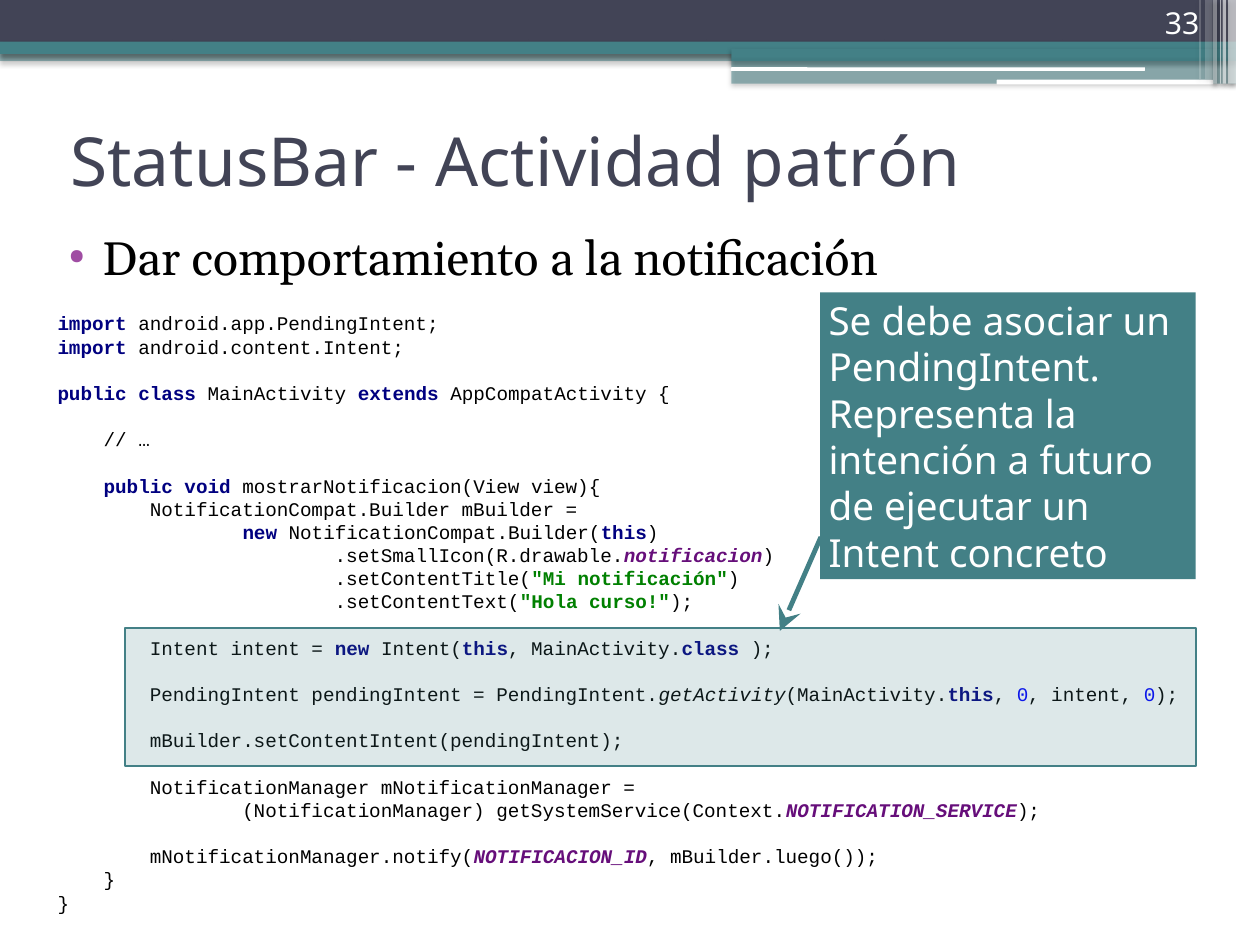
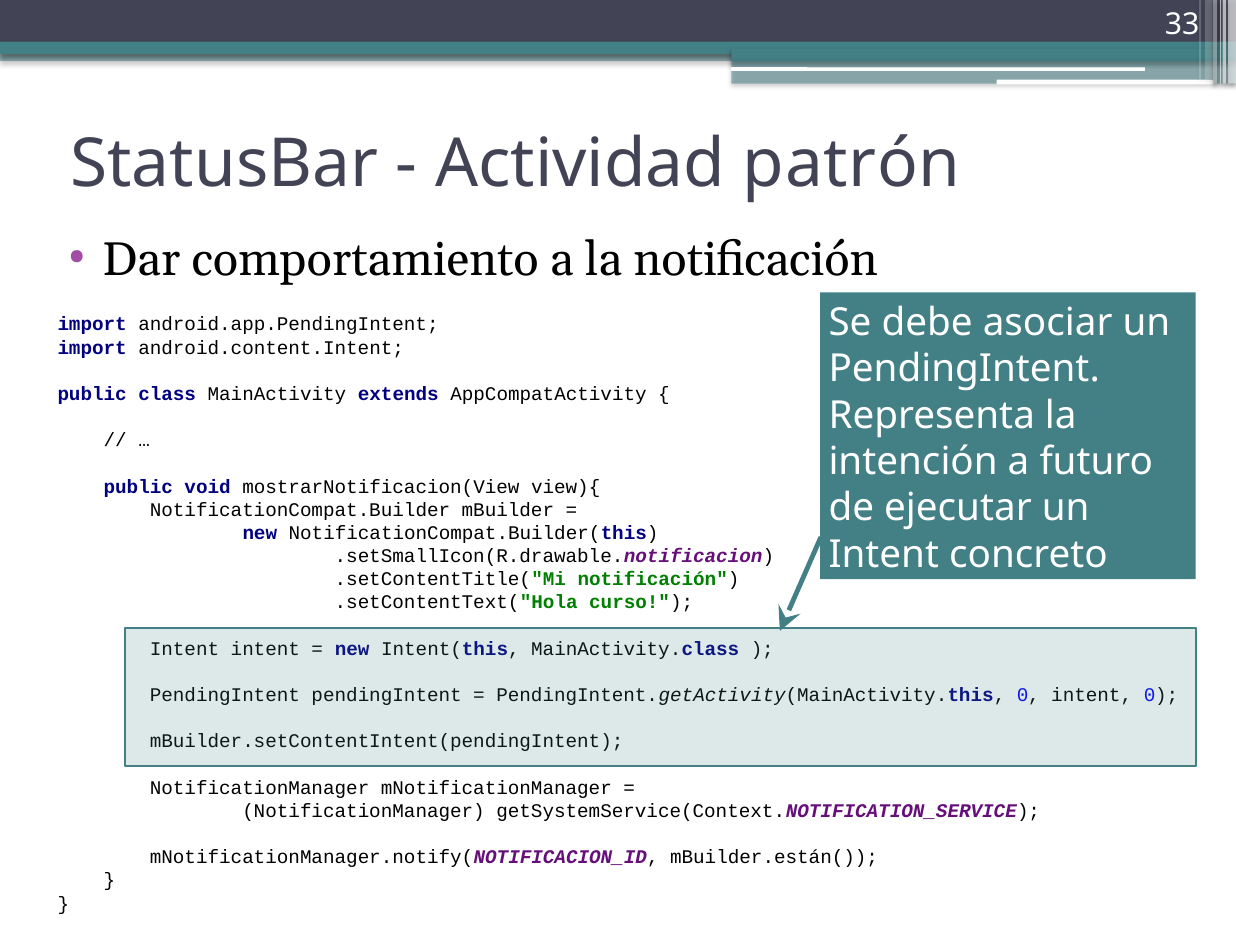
mBuilder.luego(: mBuilder.luego( -> mBuilder.están( (774, 857)
